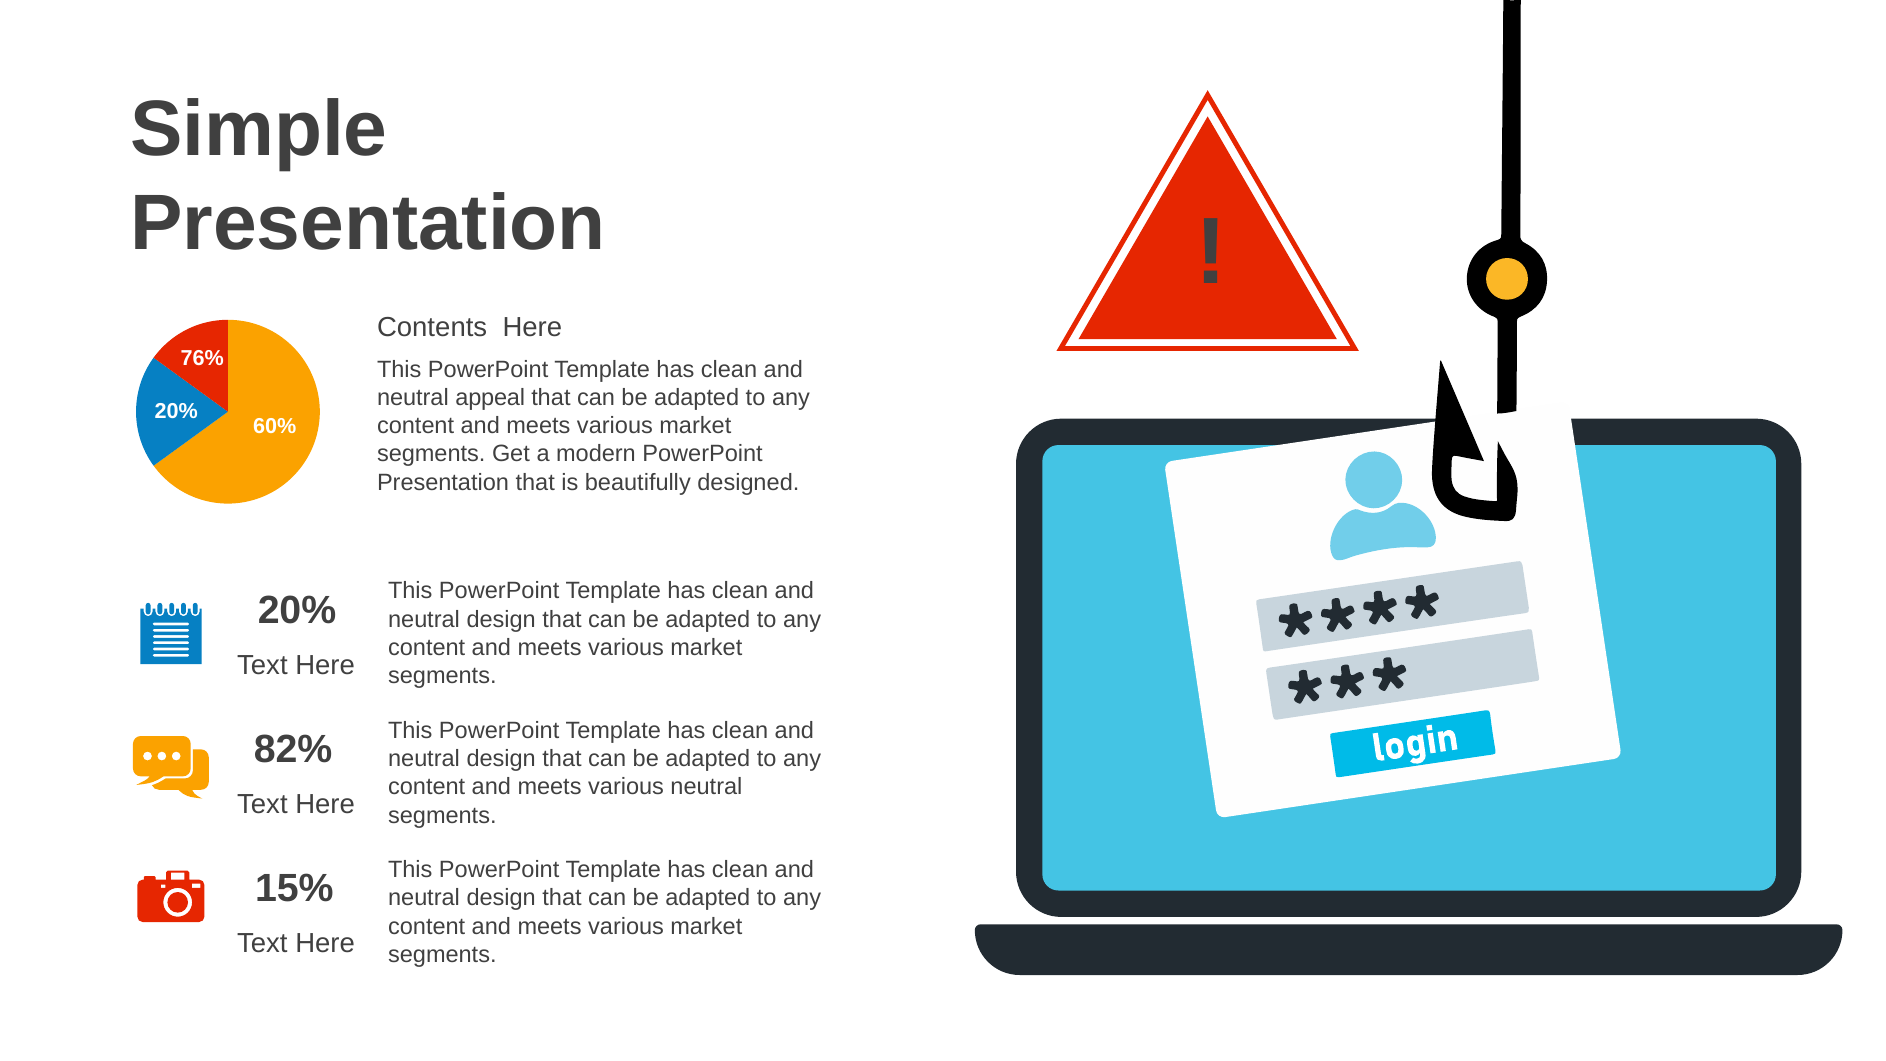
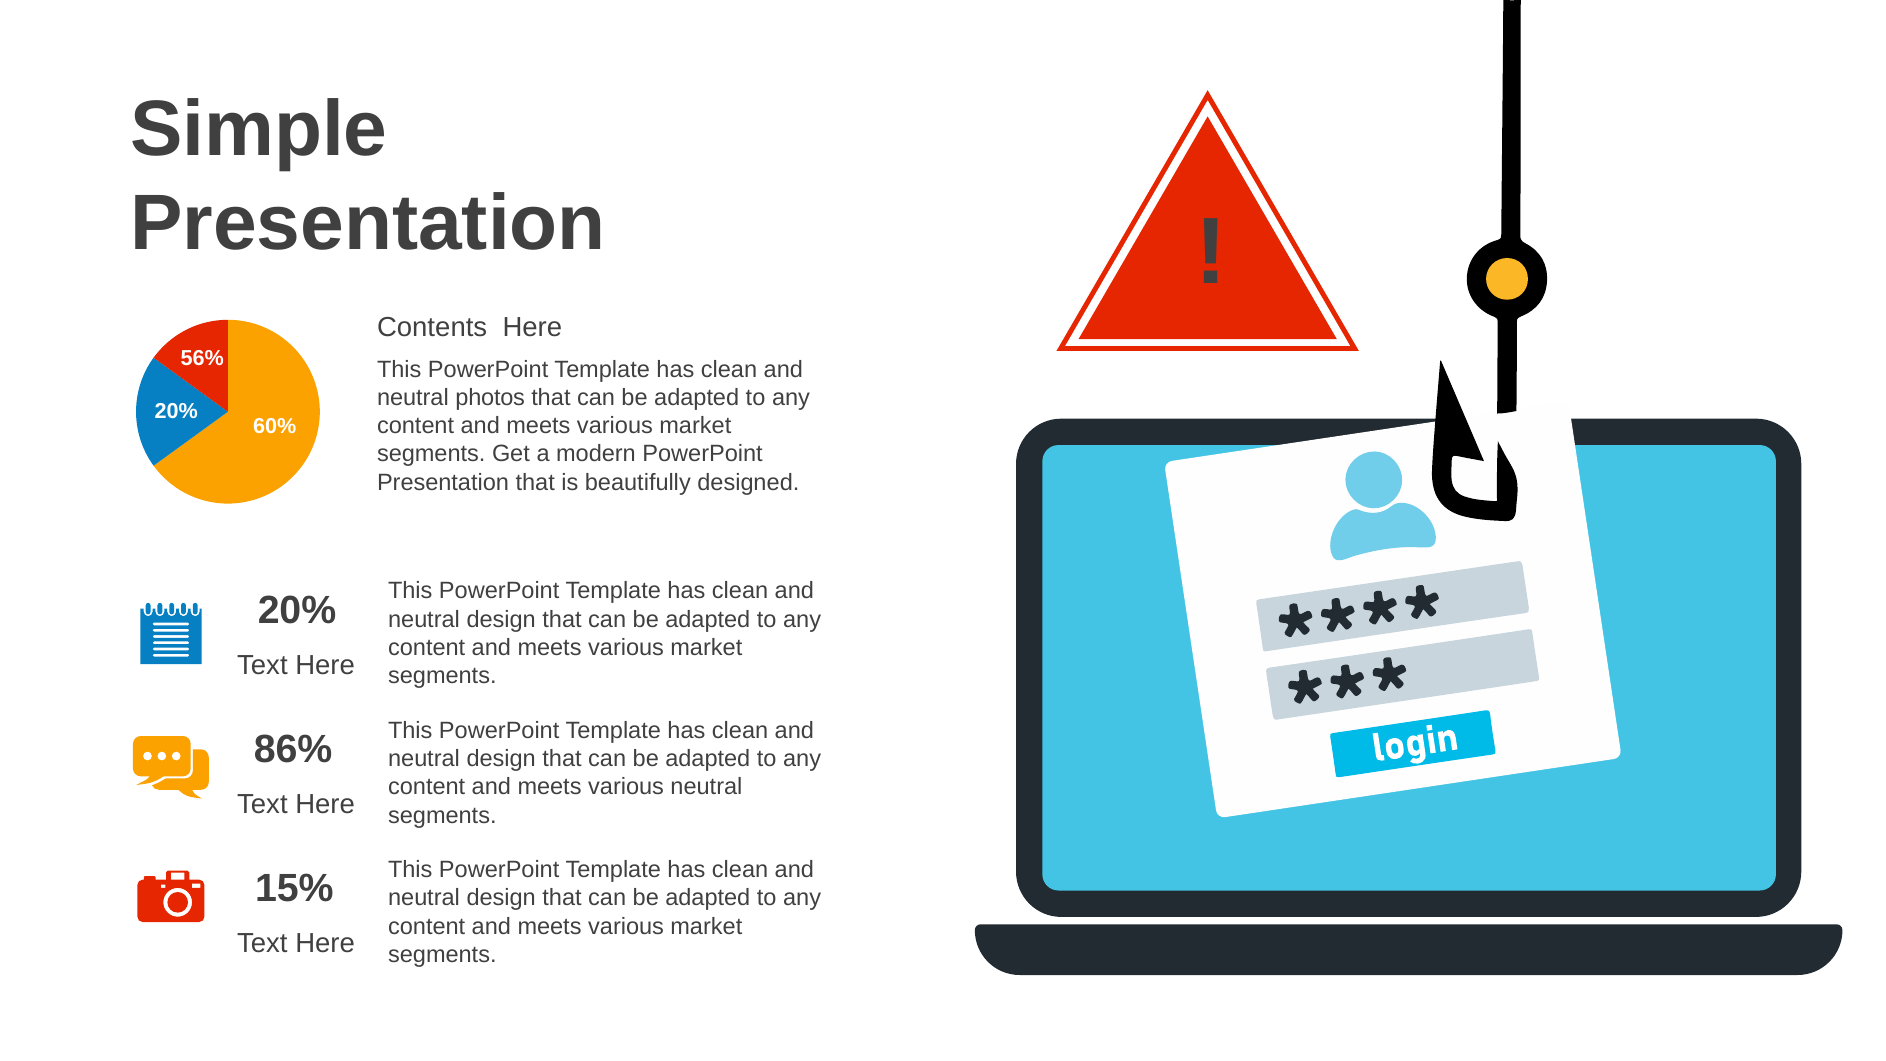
76%: 76% -> 56% (202, 359)
appeal: appeal -> photos (490, 397)
82%: 82% -> 86% (293, 749)
